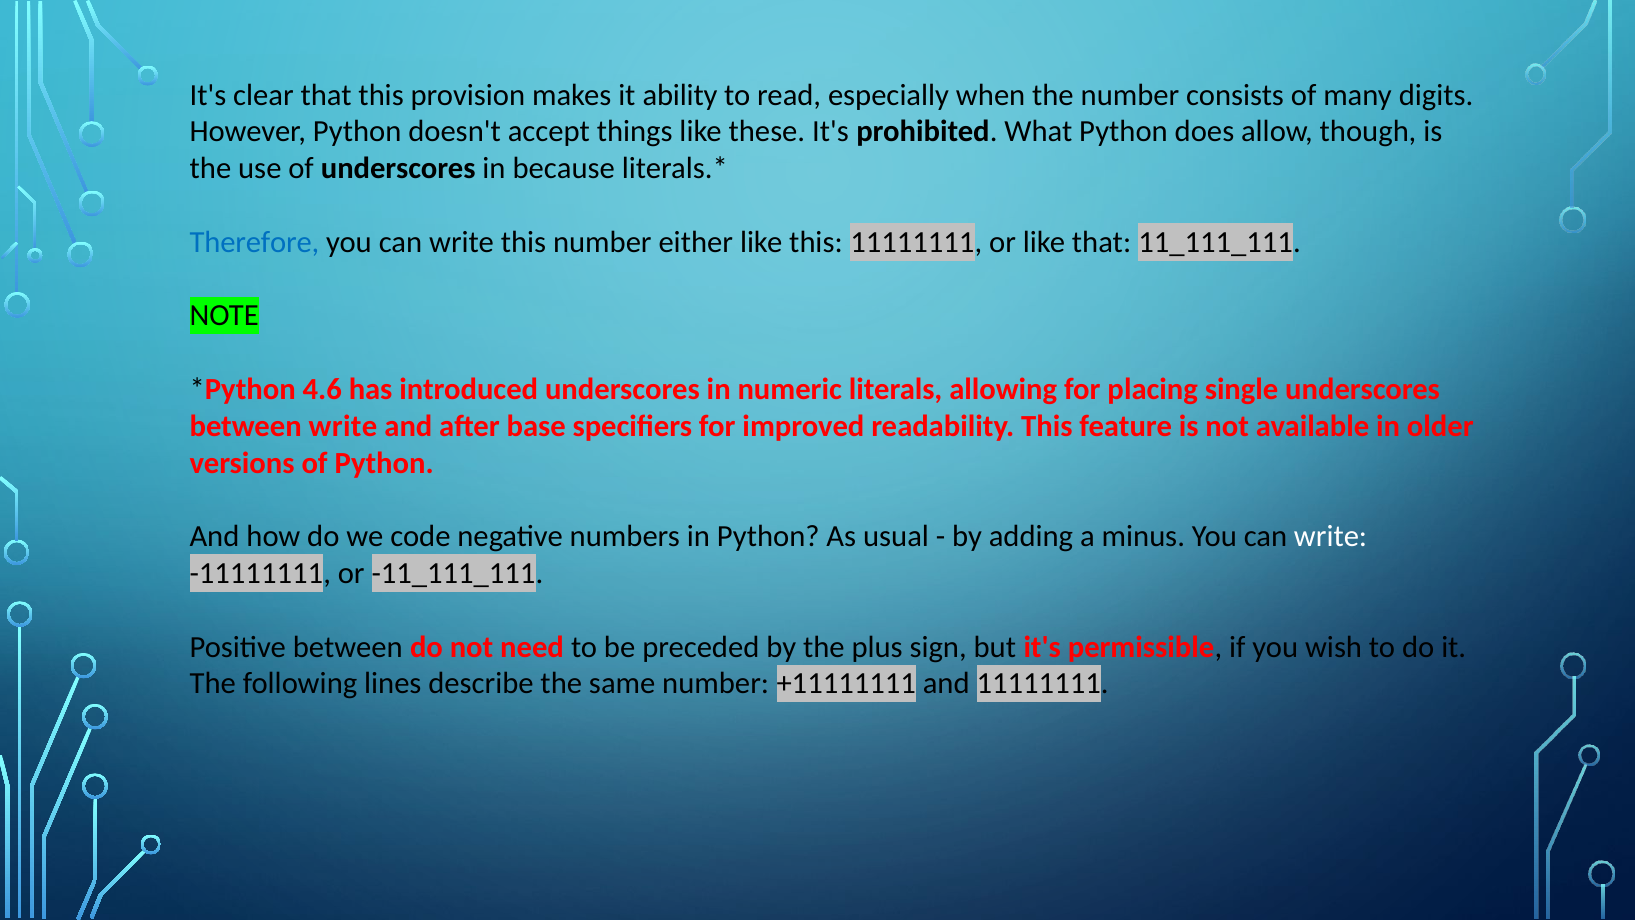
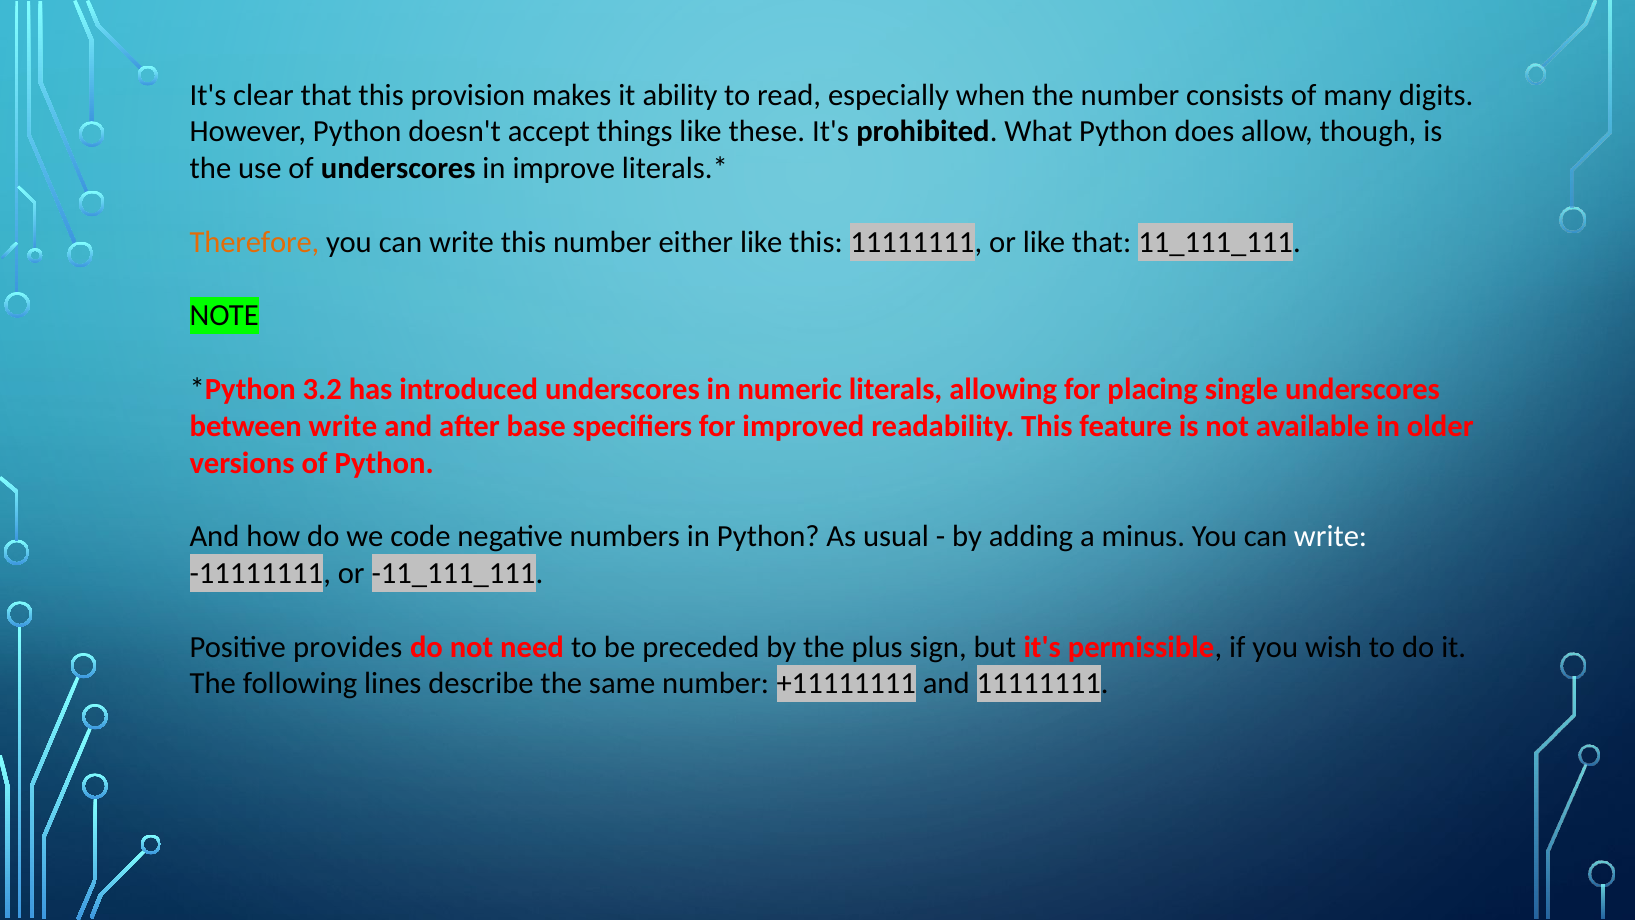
because: because -> improve (564, 169)
Therefore colour: blue -> orange (254, 242)
4.6: 4.6 -> 3.2 (322, 389)
Positive between: between -> provides (348, 647)
